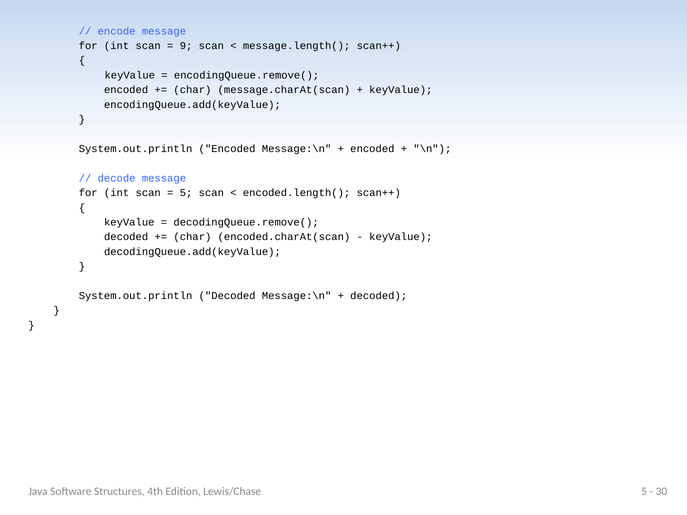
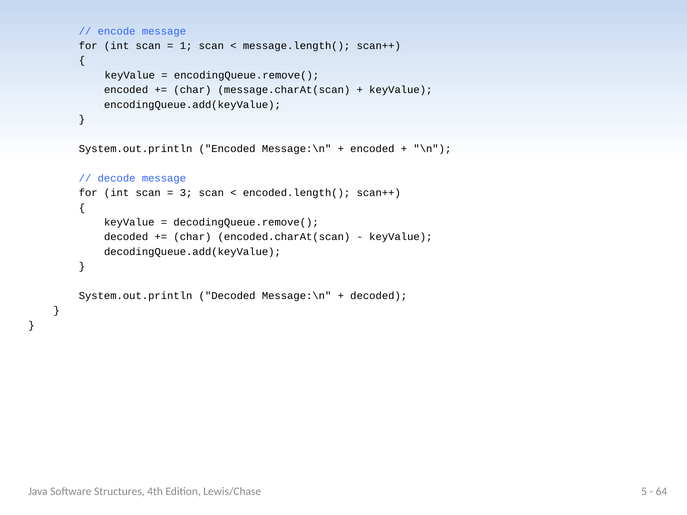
9: 9 -> 1 (186, 46)
5: 5 -> 3 (186, 193)
30: 30 -> 64 (661, 492)
